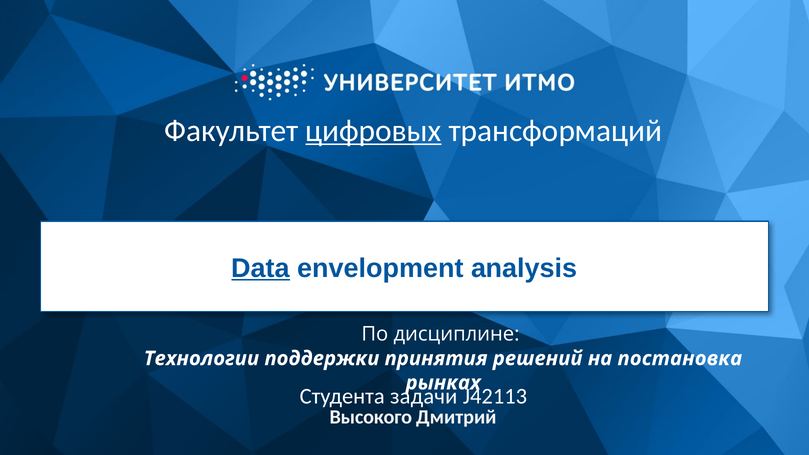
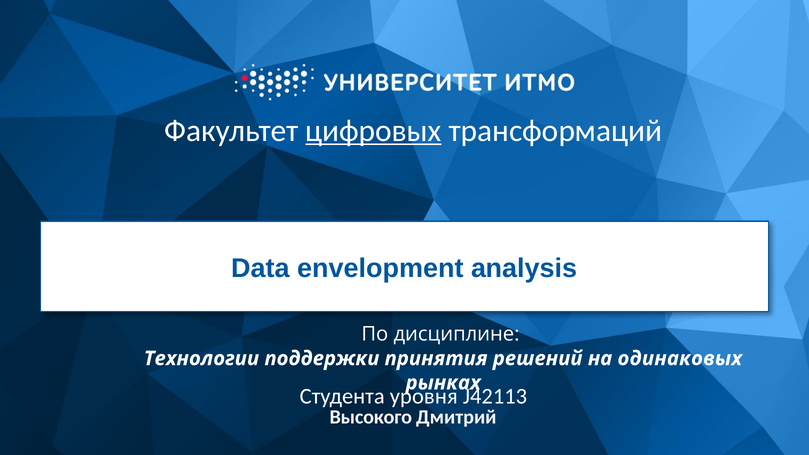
Data underline: present -> none (261, 268)
постановка: постановка -> одинаковых (680, 359)
задачи: задачи -> уровня (424, 397)
